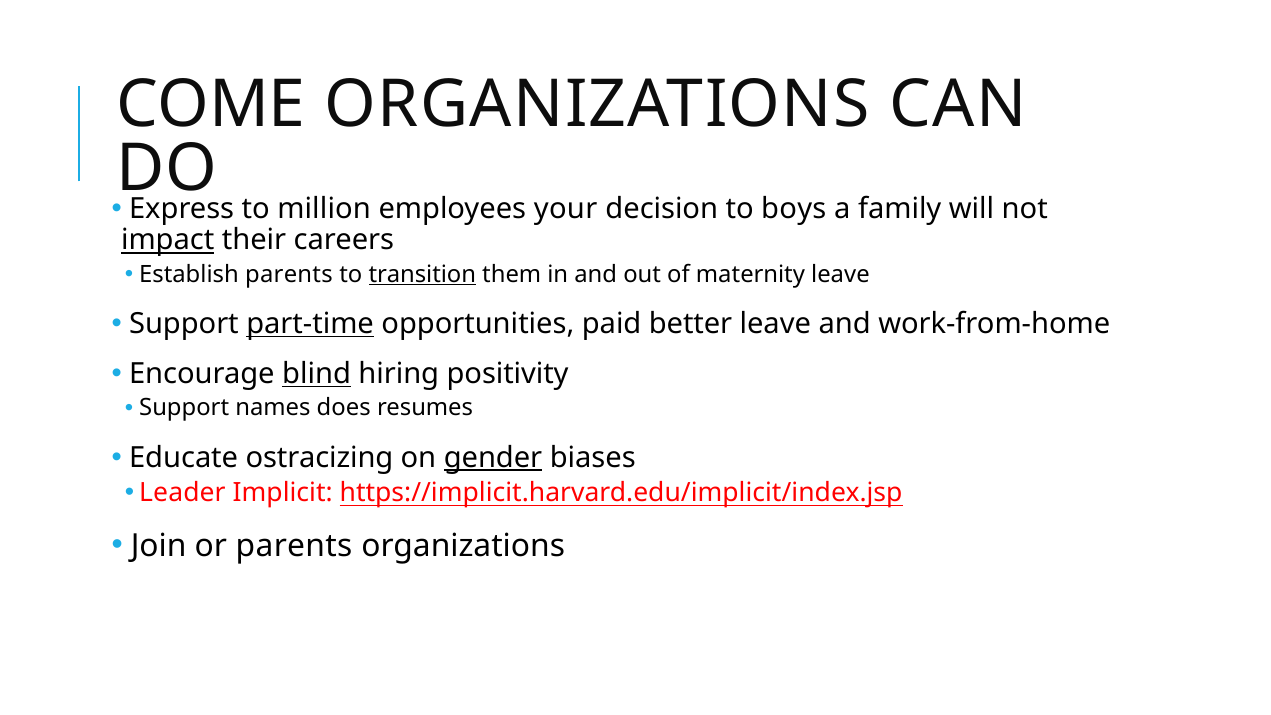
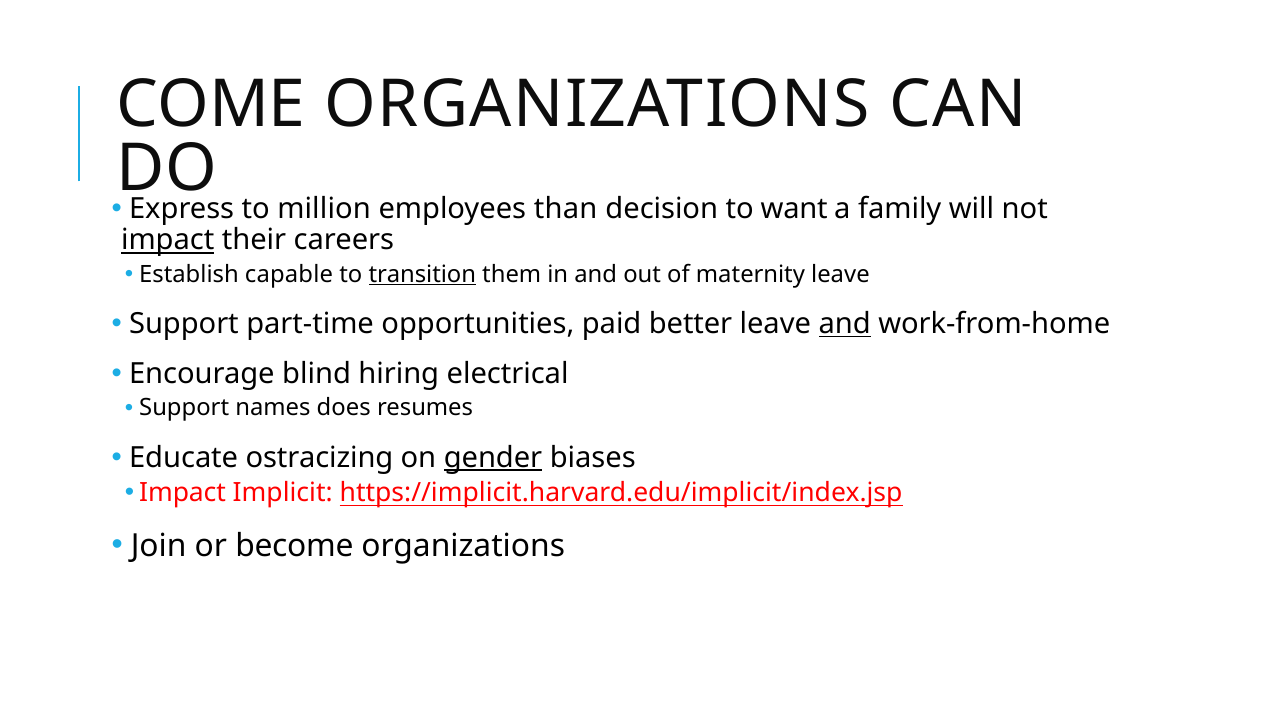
your: your -> than (566, 209)
boys: boys -> want (794, 209)
Establish parents: parents -> capable (289, 274)
part-time underline: present -> none (310, 324)
and underline: none -> present (845, 324)
blind underline: present -> none (317, 374)
positivity: positivity -> electrical (508, 374)
Leader: Leader -> Impact (183, 493)
or parents: parents -> become (294, 546)
